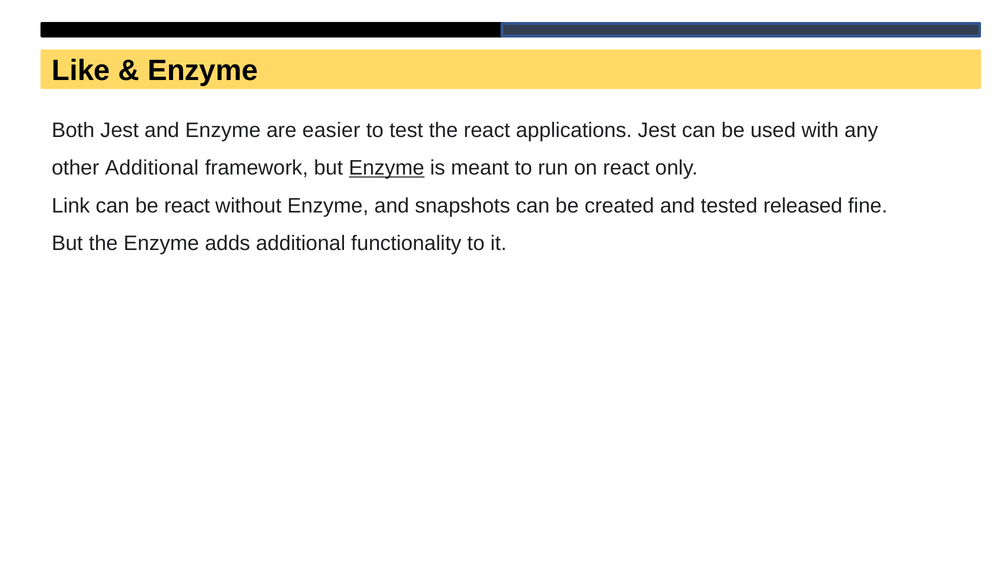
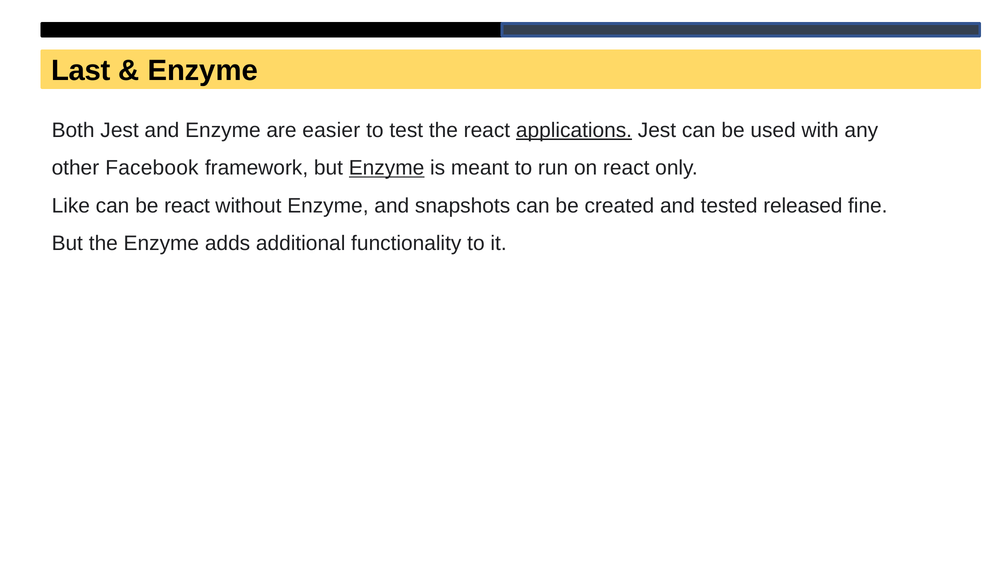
Like: Like -> Last (81, 70)
applications underline: none -> present (574, 130)
other Additional: Additional -> Facebook (152, 168)
Link: Link -> Like (71, 206)
